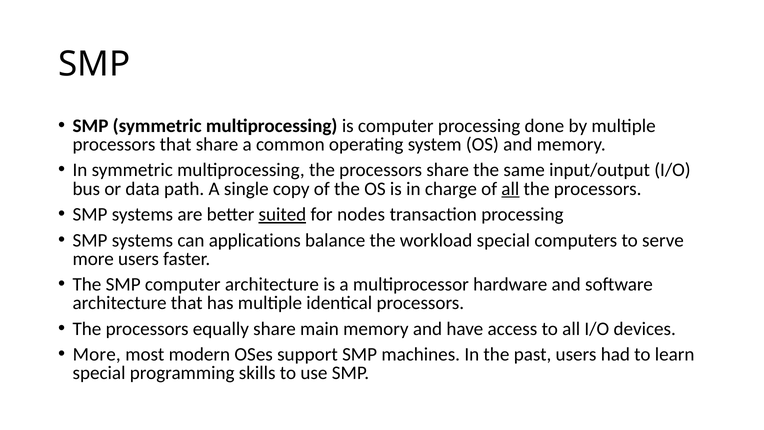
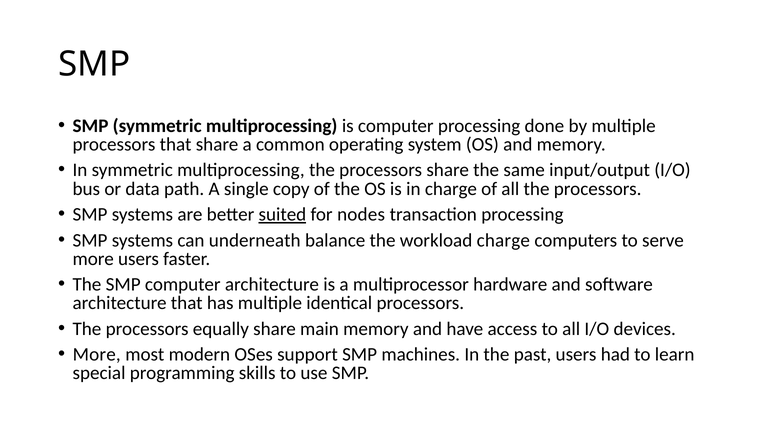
all underline: present -> none (510, 189)
applications: applications -> underneath (255, 240)
workload special: special -> charge (503, 240)
